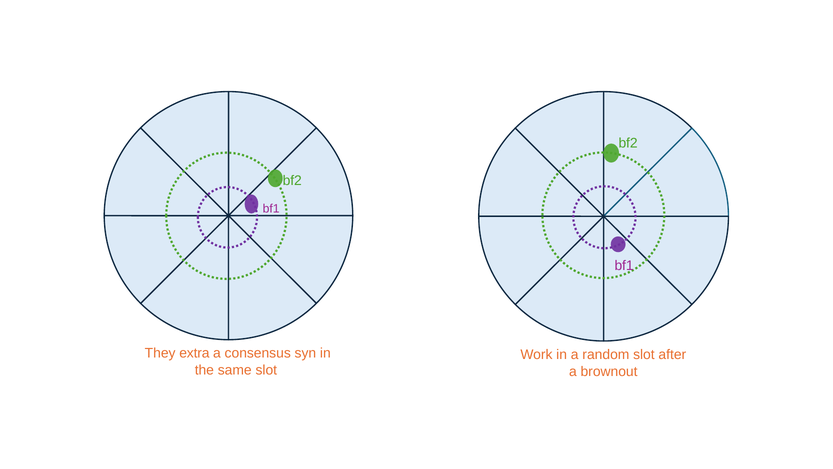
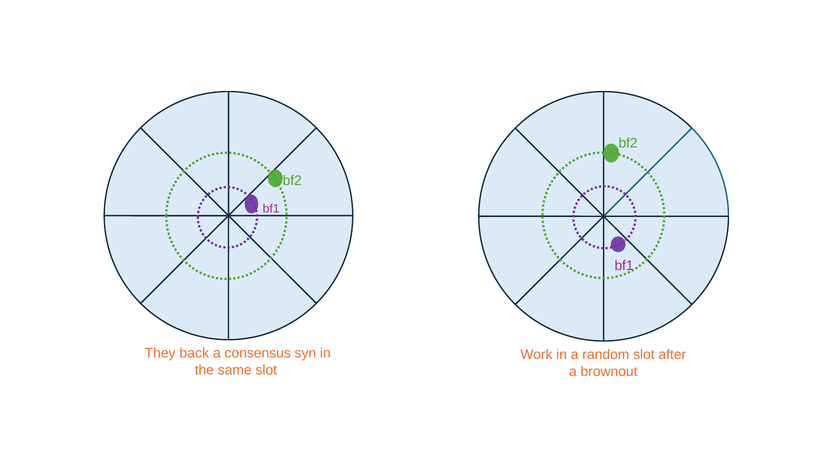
extra: extra -> back (194, 353)
